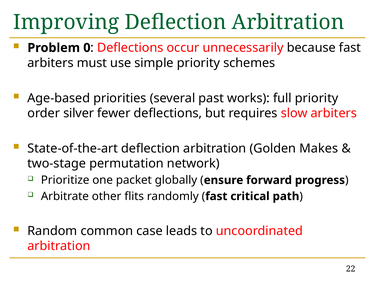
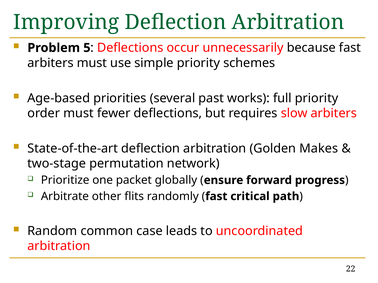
0: 0 -> 5 (87, 48)
order silver: silver -> must (79, 113)
